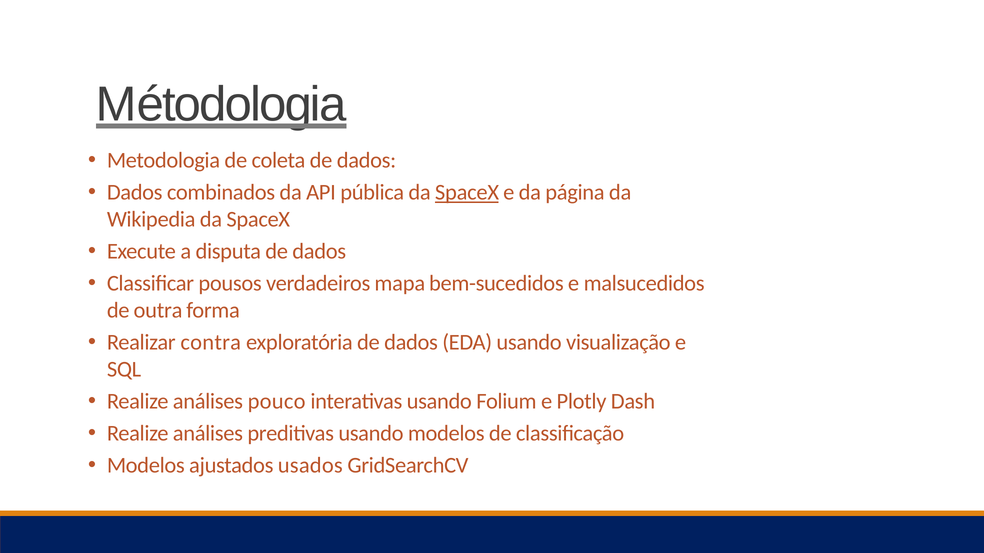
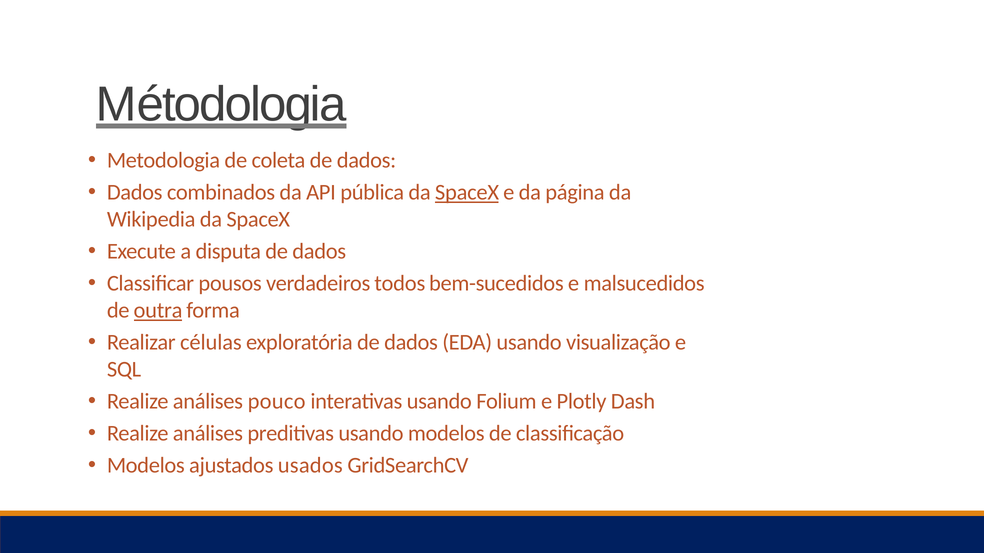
mapa: mapa -> todos (400, 284)
outra underline: none -> present (158, 311)
contra: contra -> células (211, 343)
